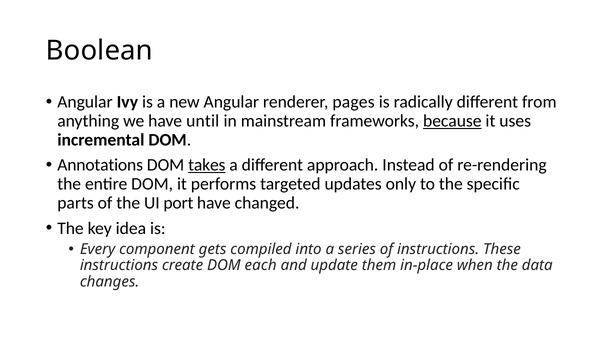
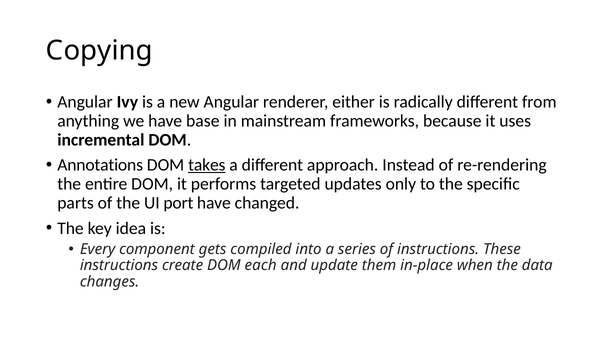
Boolean: Boolean -> Copying (99, 51)
pages: pages -> either (354, 102)
until: until -> base (203, 121)
because underline: present -> none (452, 121)
